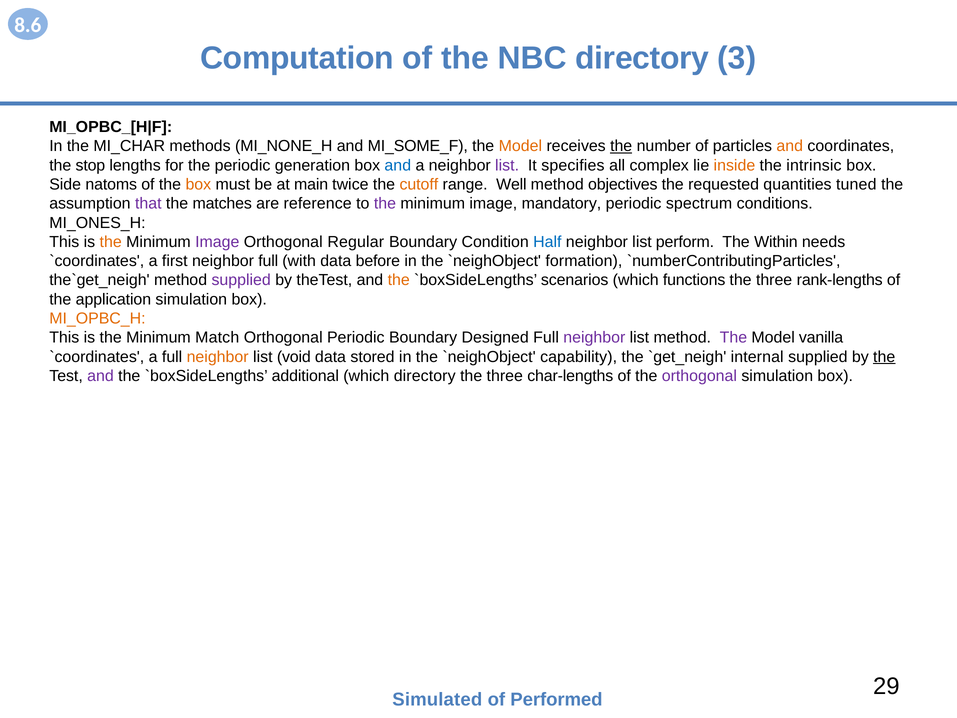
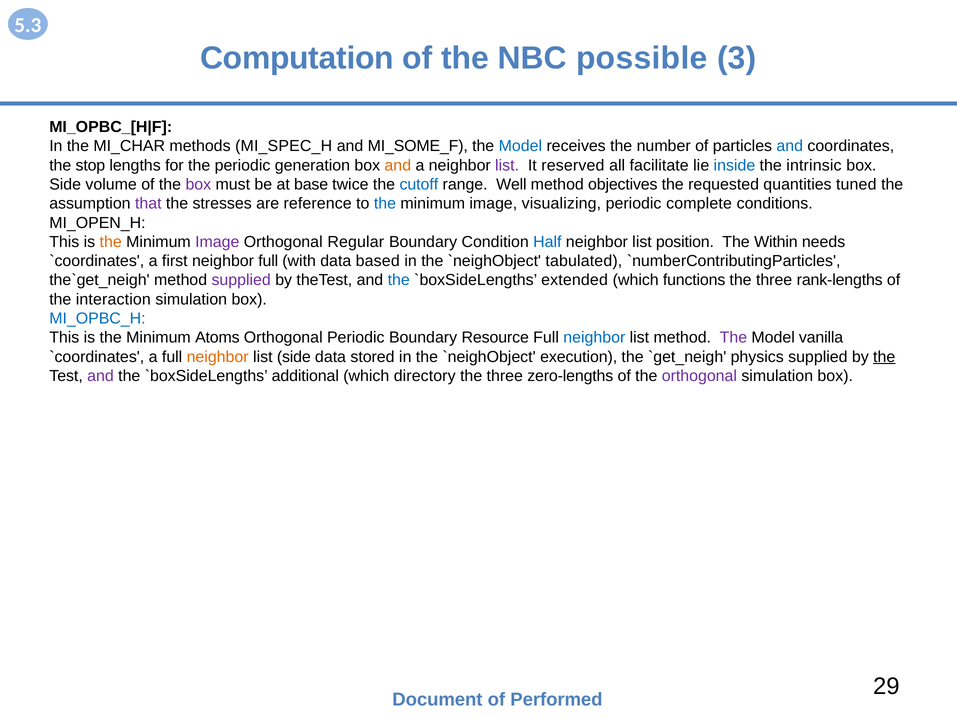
8.6: 8.6 -> 5.3 (28, 25)
NBC directory: directory -> possible (642, 58)
MI_NONE_H: MI_NONE_H -> MI_SPEC_H (284, 146)
Model colour: orange -> blue (520, 146)
the underline: present -> none (621, 146)
and colour: orange -> blue (790, 146)
and colour: blue -> orange (398, 165)
specifies: specifies -> reserved (573, 165)
complex: complex -> facilitate (659, 165)
inside colour: orange -> blue (734, 165)
natoms: natoms -> volume (111, 184)
box colour: orange -> purple (198, 184)
main: main -> base (311, 184)
cutoff colour: orange -> blue (419, 184)
matches: matches -> stresses (222, 204)
the colour: purple -> blue (385, 204)
mandatory: mandatory -> visualizing (561, 204)
spectrum: spectrum -> complete (699, 204)
MI_ONES_H: MI_ONES_H -> MI_OPEN_H (97, 223)
perform: perform -> position (685, 242)
before: before -> based (378, 261)
formation: formation -> tabulated (584, 261)
the colour: orange -> blue (399, 280)
scenarios: scenarios -> extended (575, 280)
application: application -> interaction (113, 299)
MI_OPBC_H colour: orange -> blue (97, 318)
Match: Match -> Atoms (217, 338)
Designed: Designed -> Resource (495, 338)
neighbor colour: purple -> blue (594, 338)
list void: void -> side (294, 357)
capability: capability -> execution (579, 357)
internal: internal -> physics (757, 357)
char-lengths: char-lengths -> zero-lengths (570, 376)
Simulated: Simulated -> Document (437, 700)
